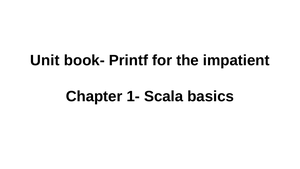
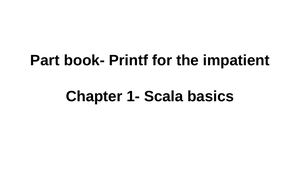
Unit: Unit -> Part (45, 60)
